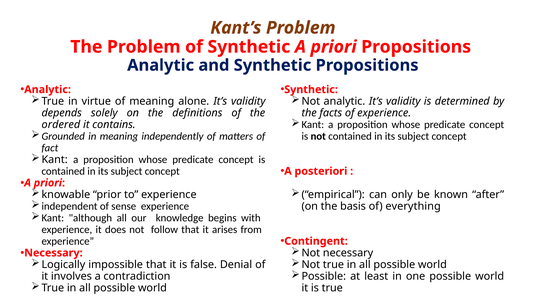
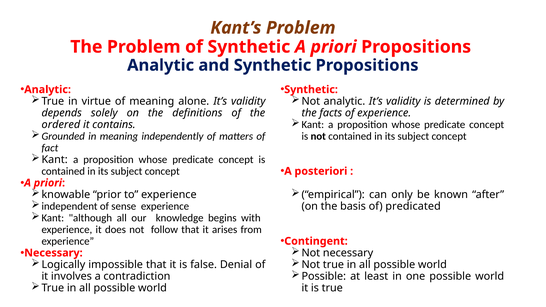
everything: everything -> predicated (413, 206)
